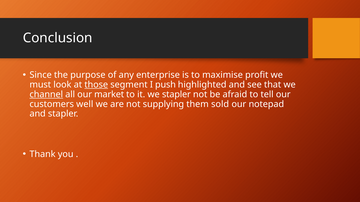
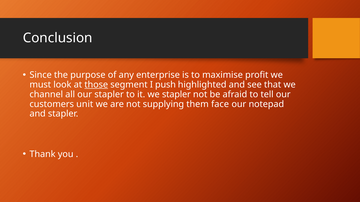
channel underline: present -> none (46, 95)
our market: market -> stapler (109, 95)
well: well -> unit (85, 104)
sold: sold -> face (220, 104)
